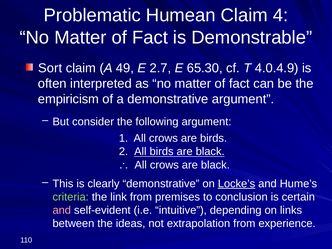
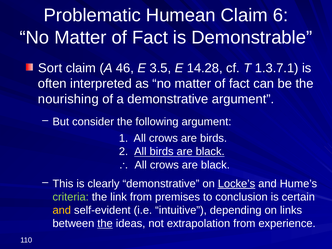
4: 4 -> 6 (281, 15)
49: 49 -> 46 (125, 68)
2.7: 2.7 -> 3.5 (160, 68)
65.30: 65.30 -> 14.28 (205, 68)
4.0.4.9: 4.0.4.9 -> 1.3.7.1 (277, 68)
empiricism: empiricism -> nourishing (68, 99)
and colour: pink -> yellow (62, 210)
the underline: none -> present (105, 224)
